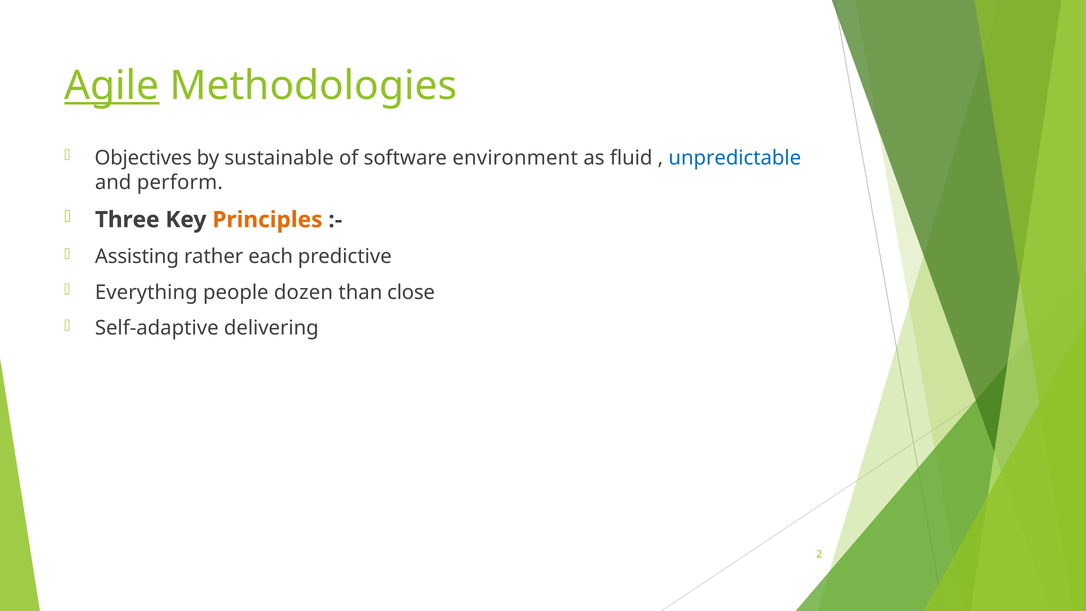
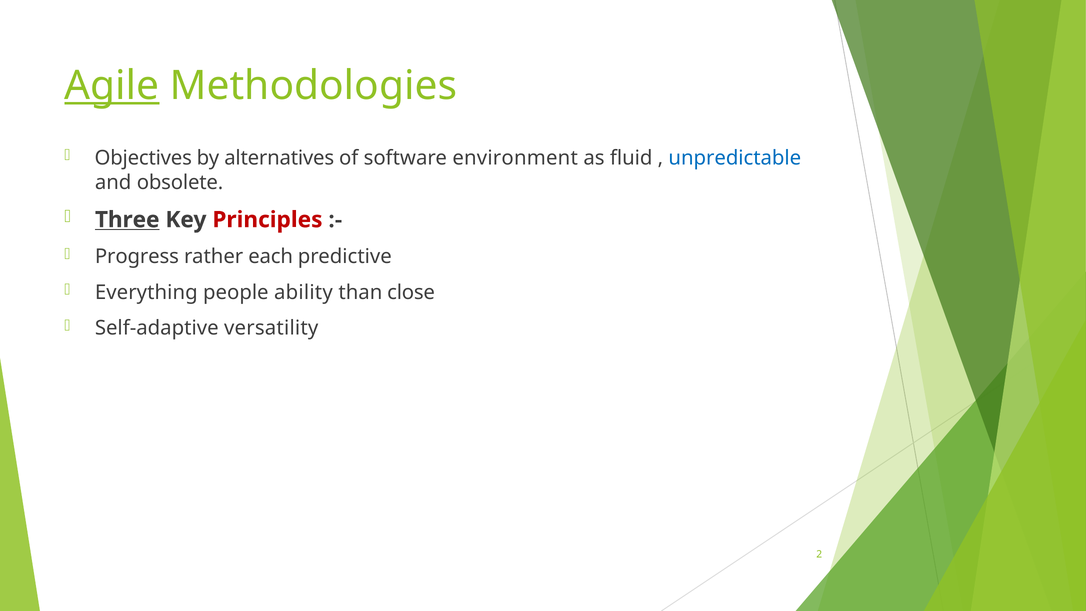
sustainable: sustainable -> alternatives (279, 158)
perform: perform -> obsolete (180, 182)
Three underline: none -> present (127, 220)
Principles colour: orange -> red (267, 220)
Assisting: Assisting -> Progress (137, 257)
dozen: dozen -> ability (303, 292)
delivering: delivering -> versatility (271, 328)
